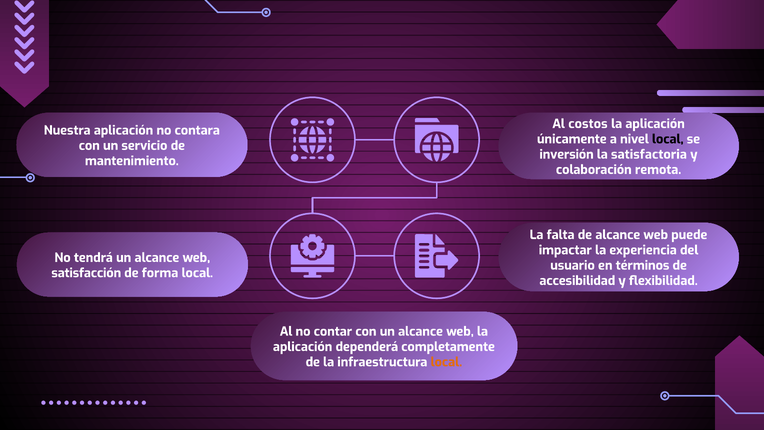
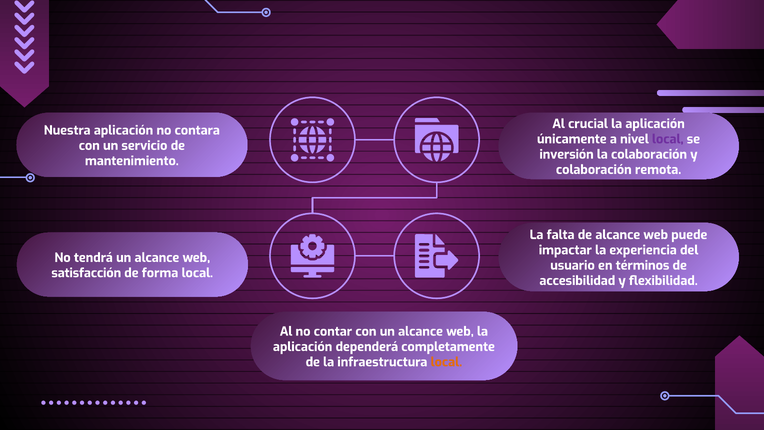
costos: costos -> crucial (588, 124)
local colour: black -> purple (668, 139)
la satisfactoria: satisfactoria -> colaboración (649, 154)
